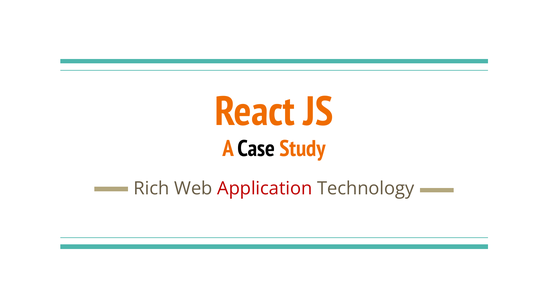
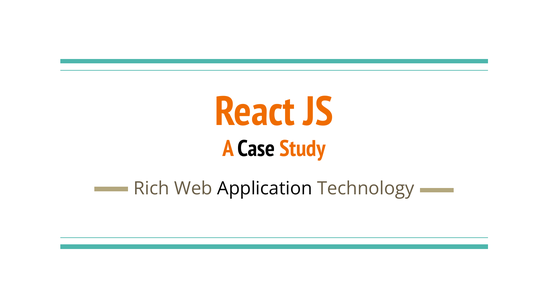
Application colour: red -> black (265, 189)
